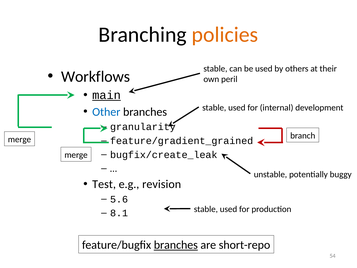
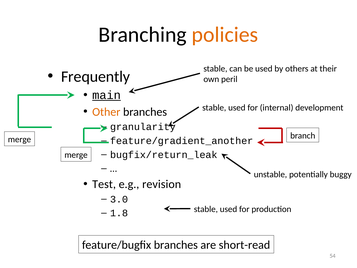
Workflows: Workflows -> Frequently (96, 76)
Other colour: blue -> orange (106, 112)
feature/gradient_grained: feature/gradient_grained -> feature/gradient_another (182, 141)
bugfix/create_leak: bugfix/create_leak -> bugfix/return_leak (164, 155)
5.6: 5.6 -> 3.0 (119, 199)
8.1: 8.1 -> 1.8 (119, 213)
branches underline: present -> none (176, 245)
short-repo: short-repo -> short-read (244, 245)
